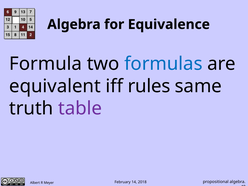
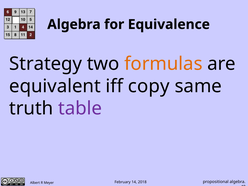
Formula: Formula -> Strategy (46, 64)
formulas colour: blue -> orange (163, 64)
rules: rules -> copy (149, 86)
